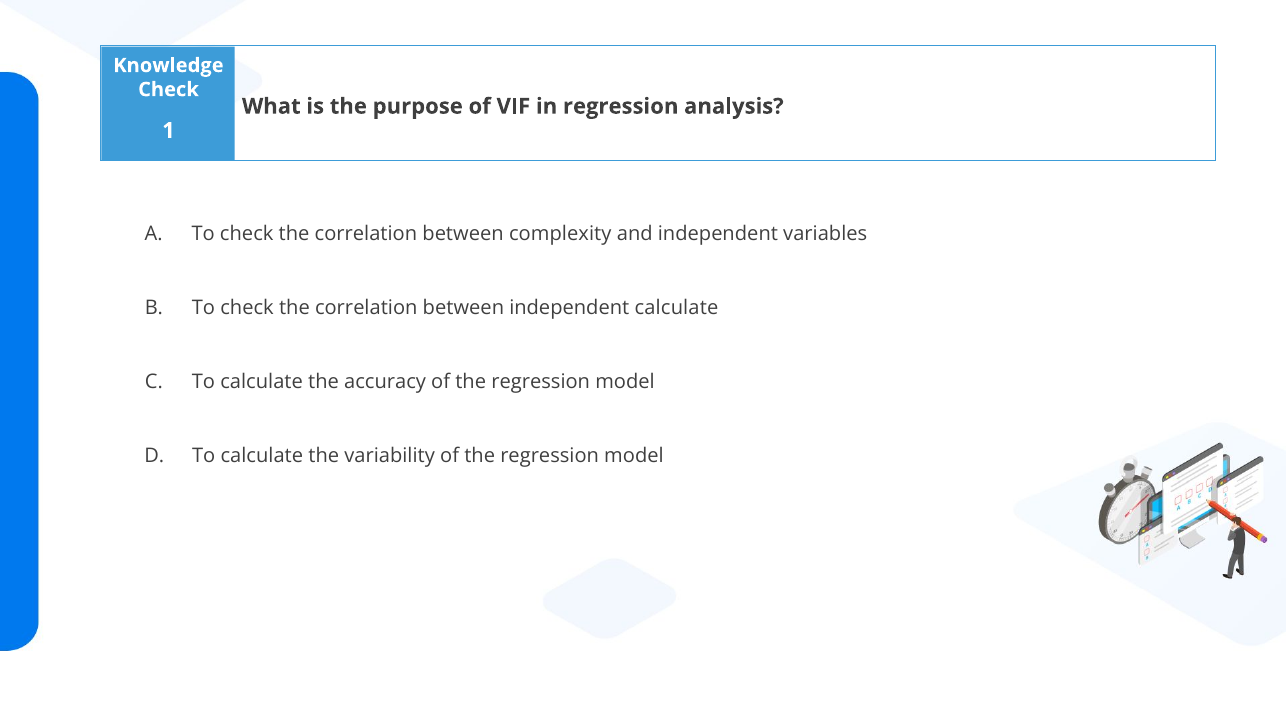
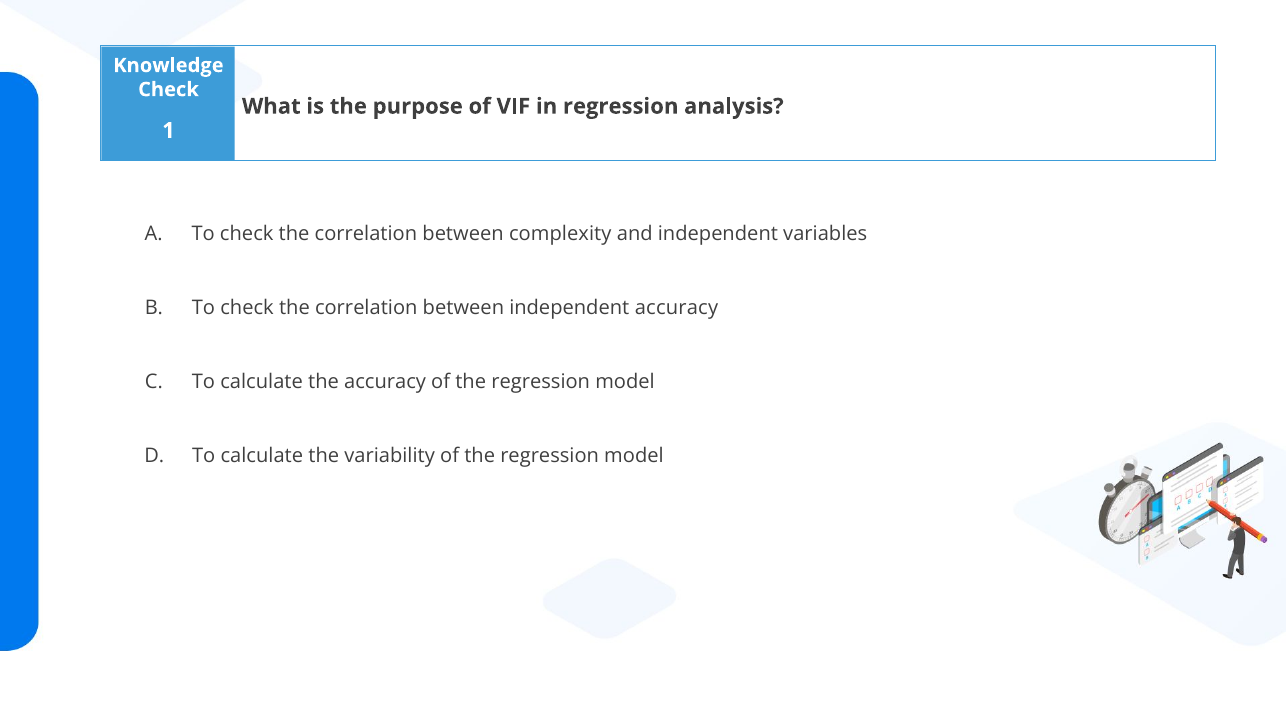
independent calculate: calculate -> accuracy (676, 308)
